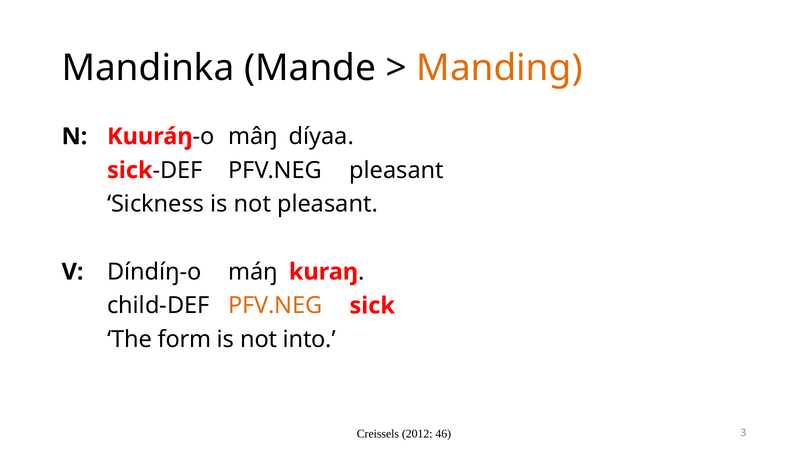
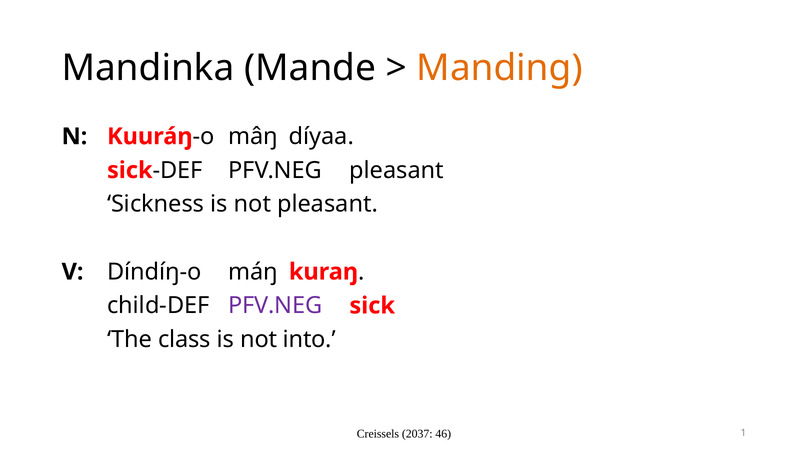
PFV.NEG colour: orange -> purple (275, 306)
form: form -> class (184, 340)
2012: 2012 -> 2037 (417, 434)
3: 3 -> 1 (744, 433)
